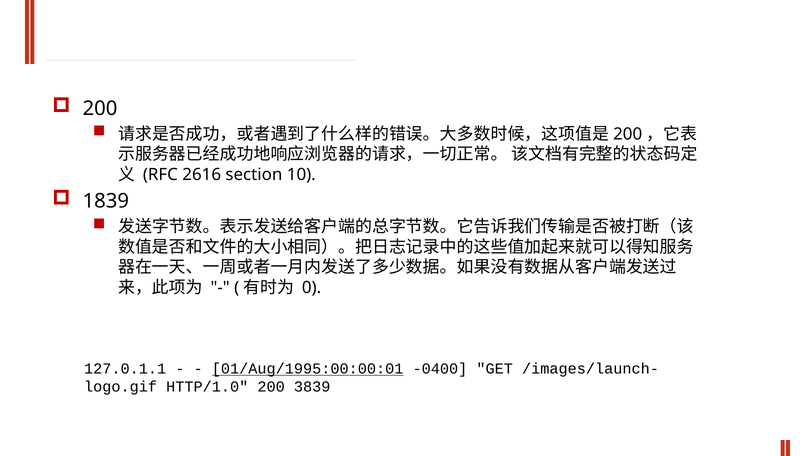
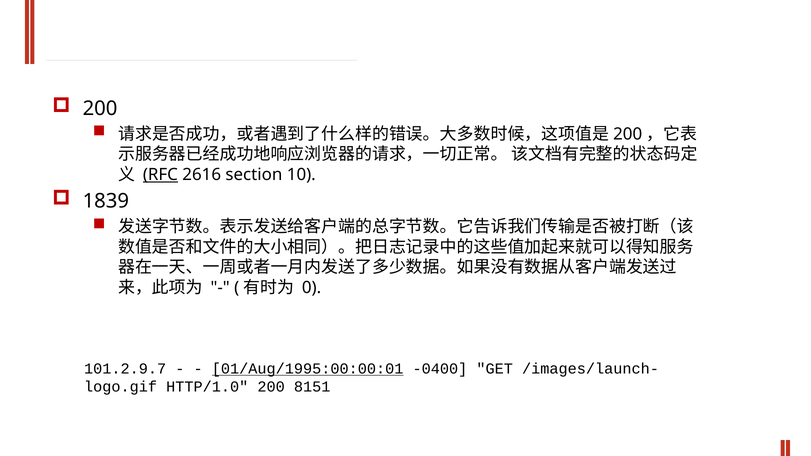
RFC underline: none -> present (160, 175)
127.0.1.1: 127.0.1.1 -> 101.2.9.7 (125, 369)
3839: 3839 -> 8151 (312, 387)
